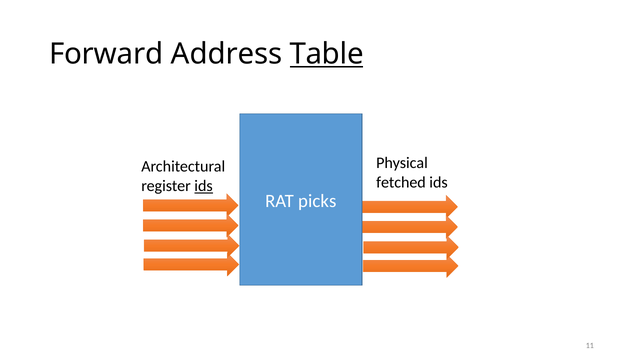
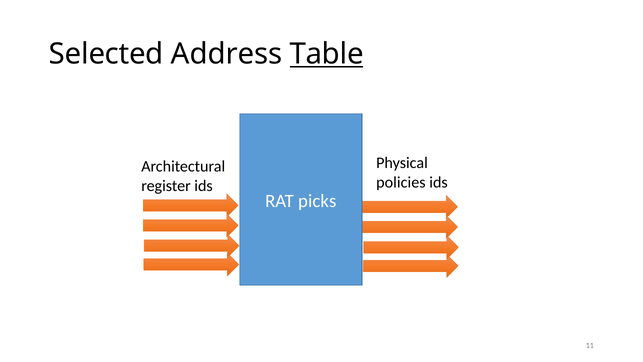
Forward: Forward -> Selected (106, 54)
fetched: fetched -> policies (401, 182)
ids underline: present -> none (204, 186)
